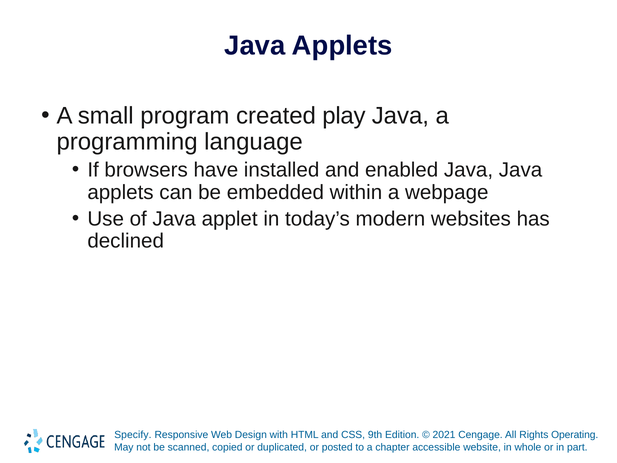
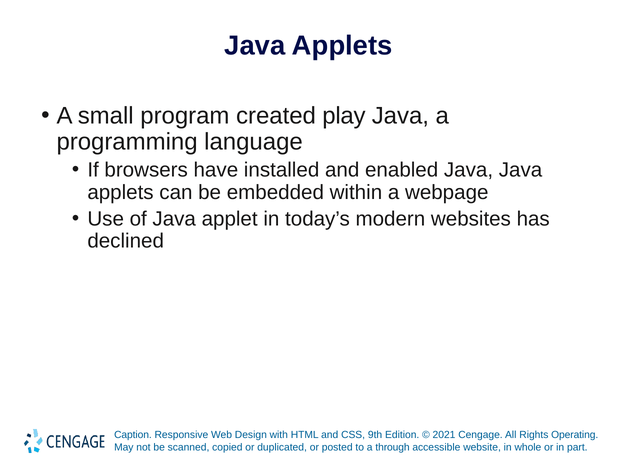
Specify: Specify -> Caption (133, 435)
chapter: chapter -> through (393, 447)
